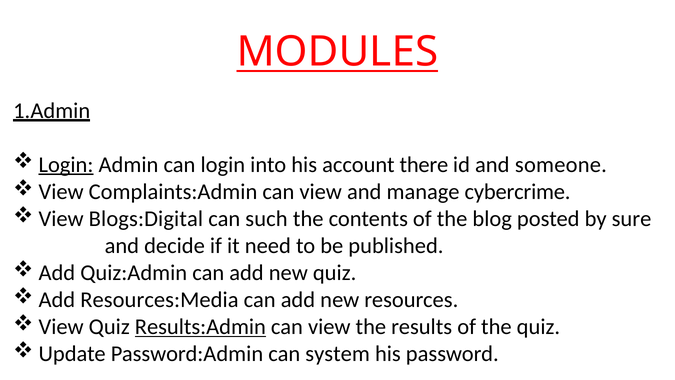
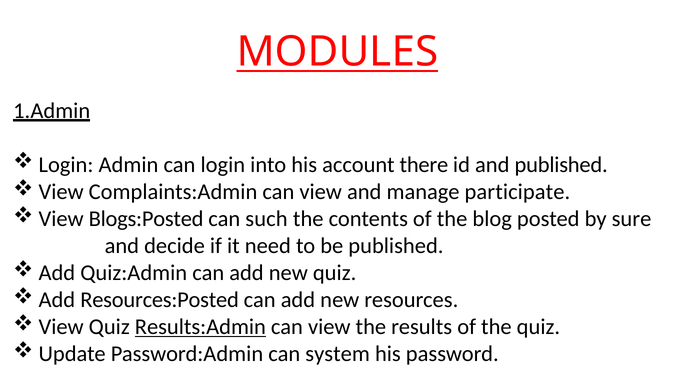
Login underline: present -> none (66, 165)
and someone: someone -> published (561, 165)
cybercrime: cybercrime -> participate (517, 192)
Blogs:Digital: Blogs:Digital -> Blogs:Posted (146, 219)
Resources:Media: Resources:Media -> Resources:Posted (160, 300)
